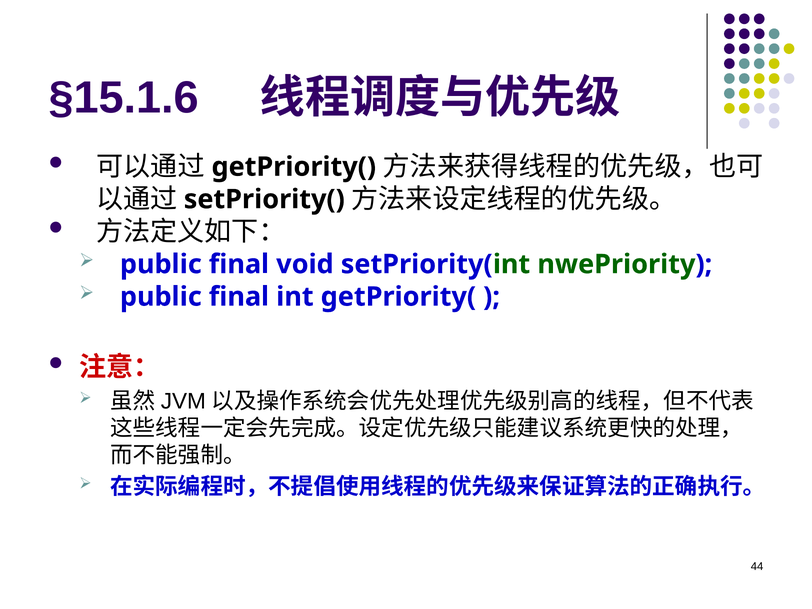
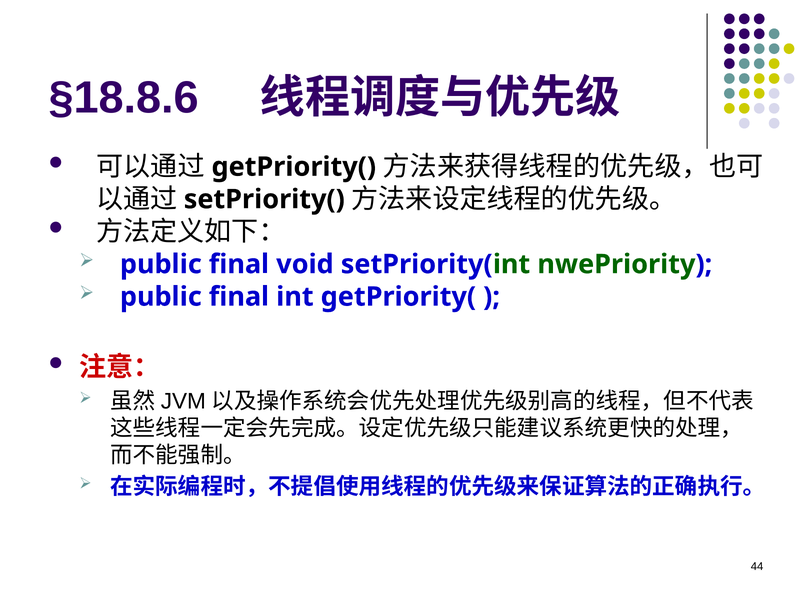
§15.1.6: §15.1.6 -> §18.8.6 (124, 98)
